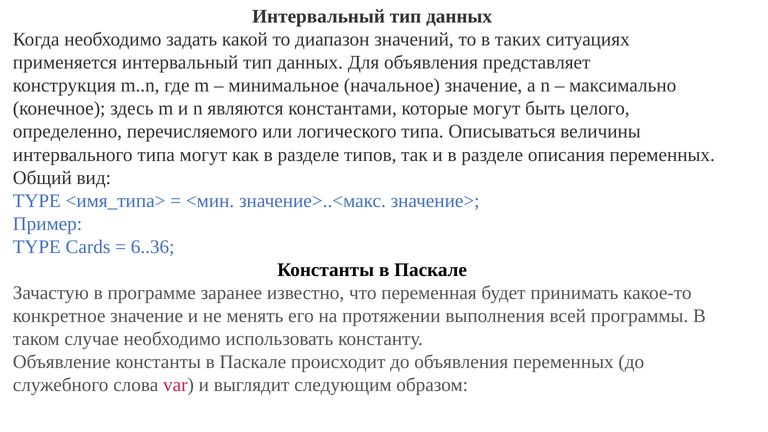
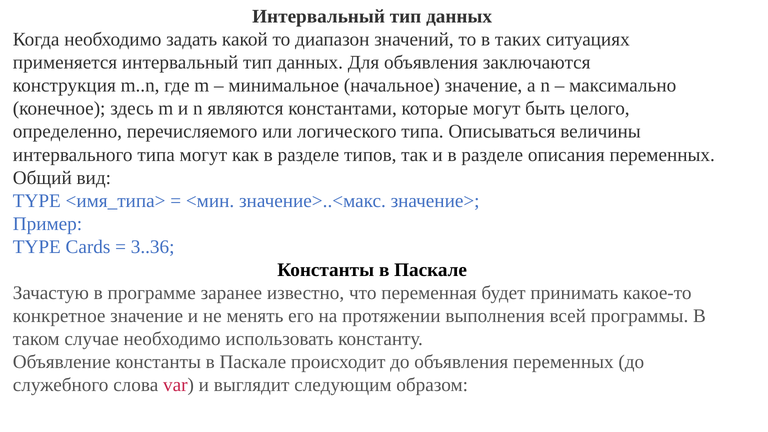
представляет: представляет -> заключаются (537, 63)
6..36: 6..36 -> 3..36 (153, 247)
